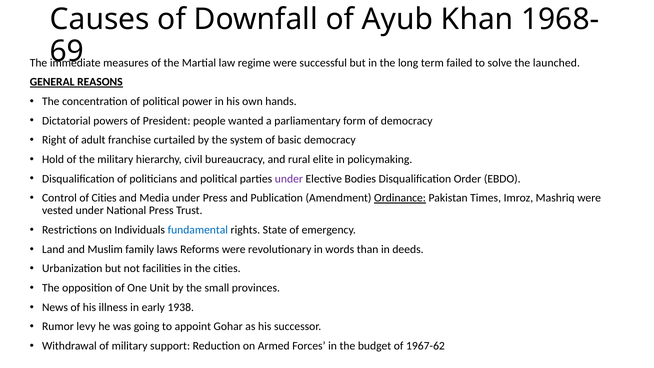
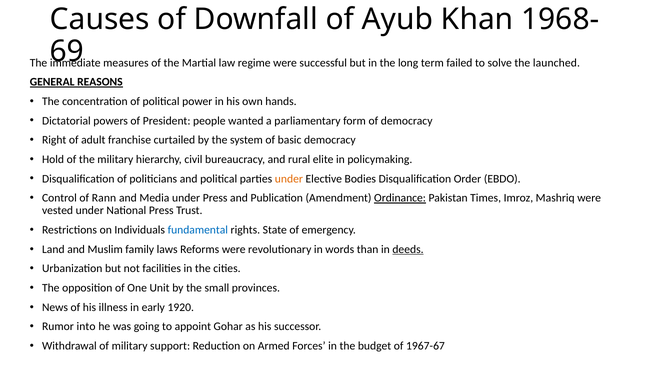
under colour: purple -> orange (289, 179)
of Cities: Cities -> Rann (104, 198)
deeds underline: none -> present (408, 249)
1938: 1938 -> 1920 (181, 307)
levy: levy -> into (86, 326)
1967-62: 1967-62 -> 1967-67 (425, 346)
